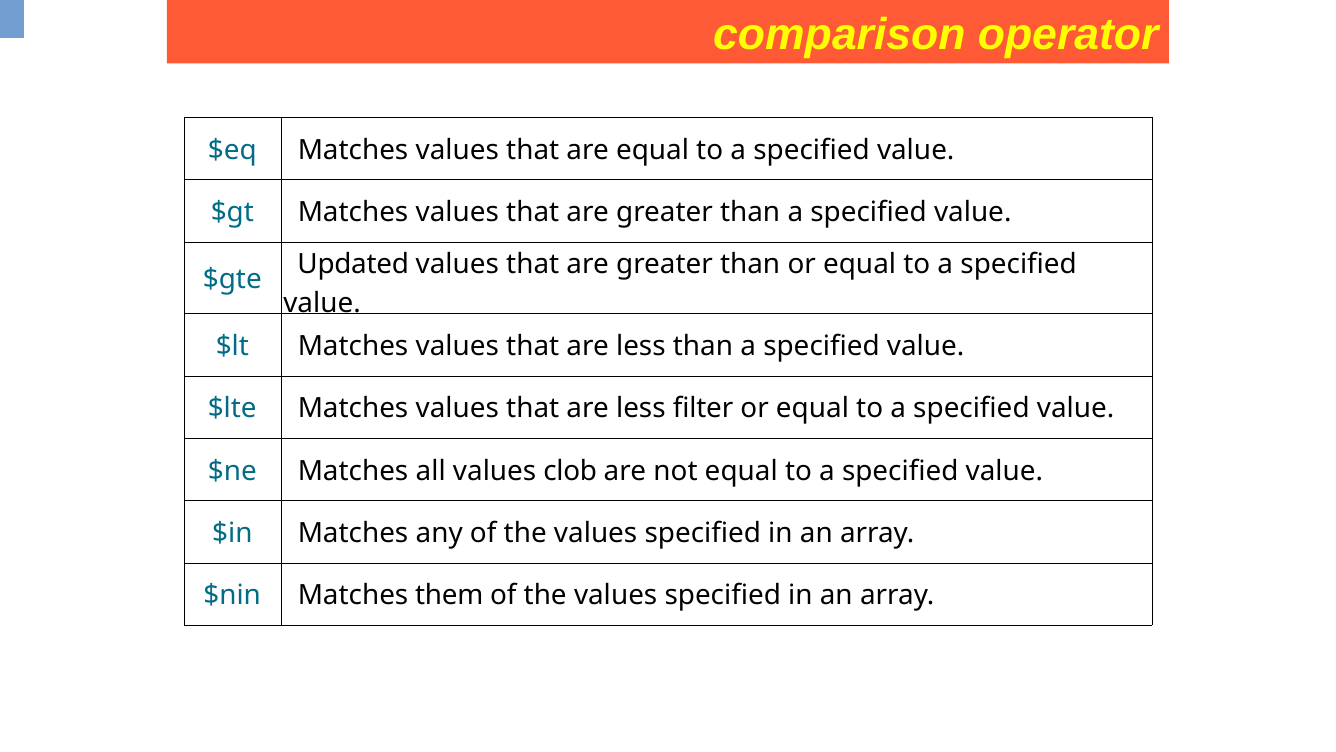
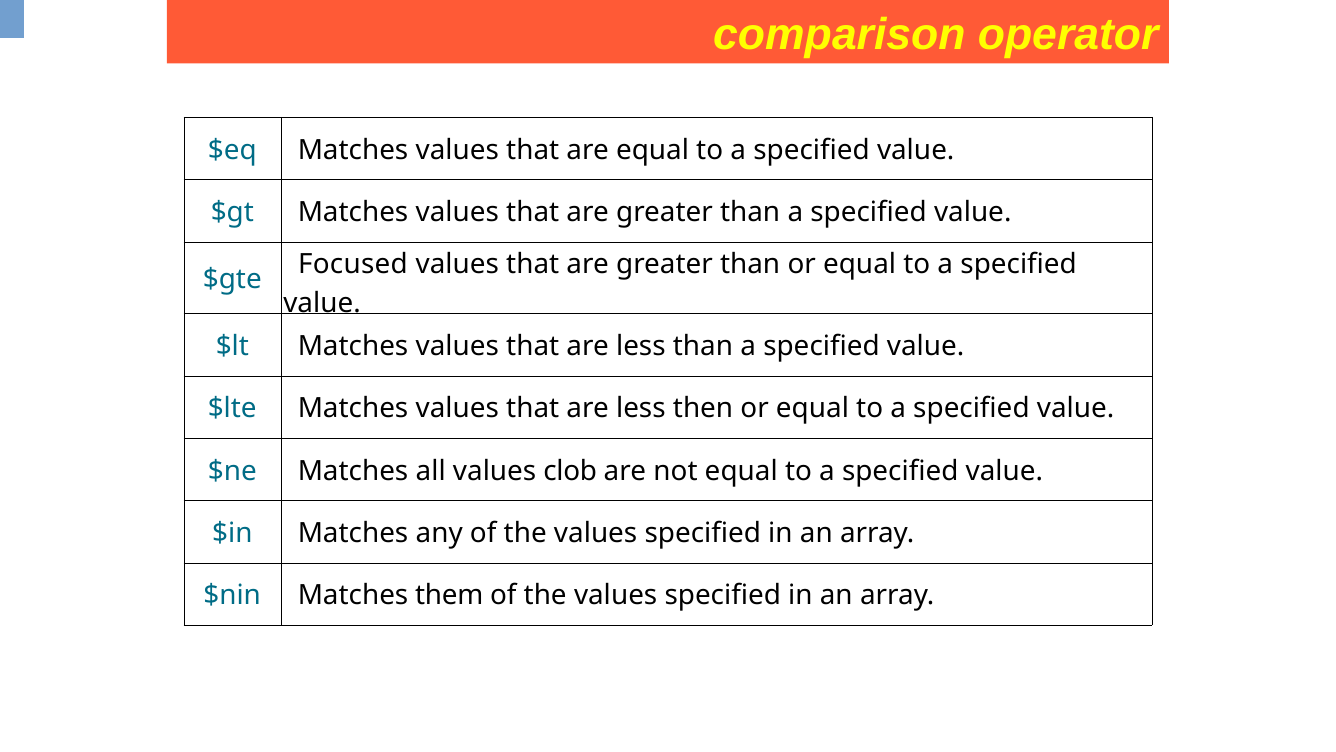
Updated: Updated -> Focused (353, 265)
filter: filter -> then (703, 408)
